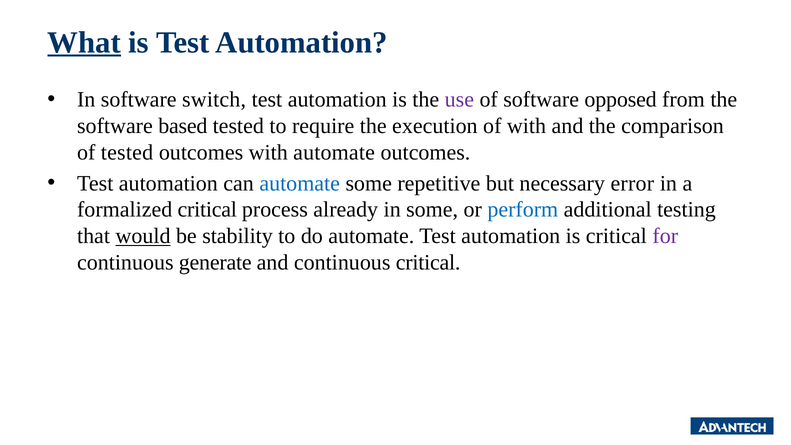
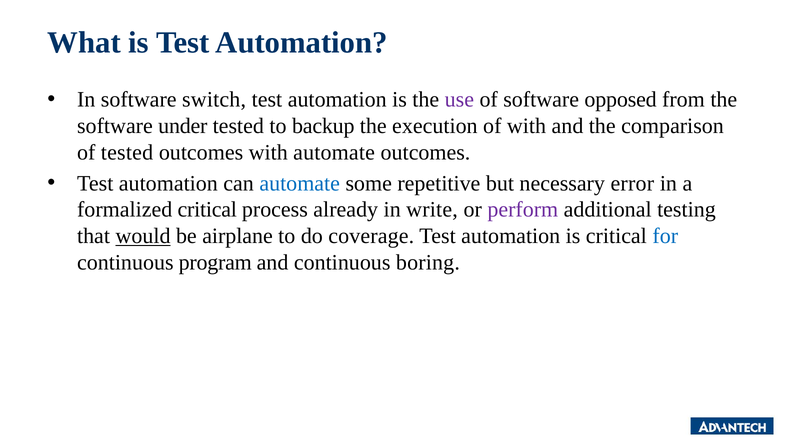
What underline: present -> none (84, 42)
based: based -> under (183, 126)
require: require -> backup (323, 126)
in some: some -> write (432, 210)
perform colour: blue -> purple (523, 210)
stability: stability -> airplane (238, 236)
do automate: automate -> coverage (371, 236)
for colour: purple -> blue (665, 236)
generate: generate -> program (215, 262)
continuous critical: critical -> boring (428, 262)
